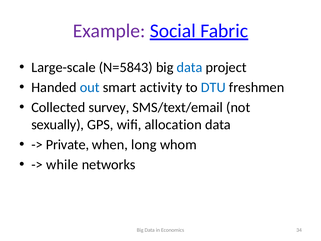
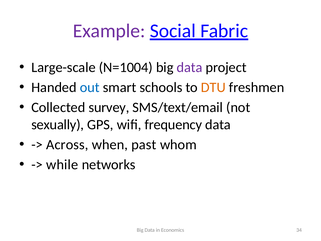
N=5843: N=5843 -> N=1004 (126, 67)
data colour: blue -> purple (190, 67)
activity: activity -> schools (161, 87)
DTU colour: blue -> orange (213, 87)
allocation: allocation -> frequency (173, 124)
Private: Private -> Across (67, 144)
long: long -> past (144, 144)
